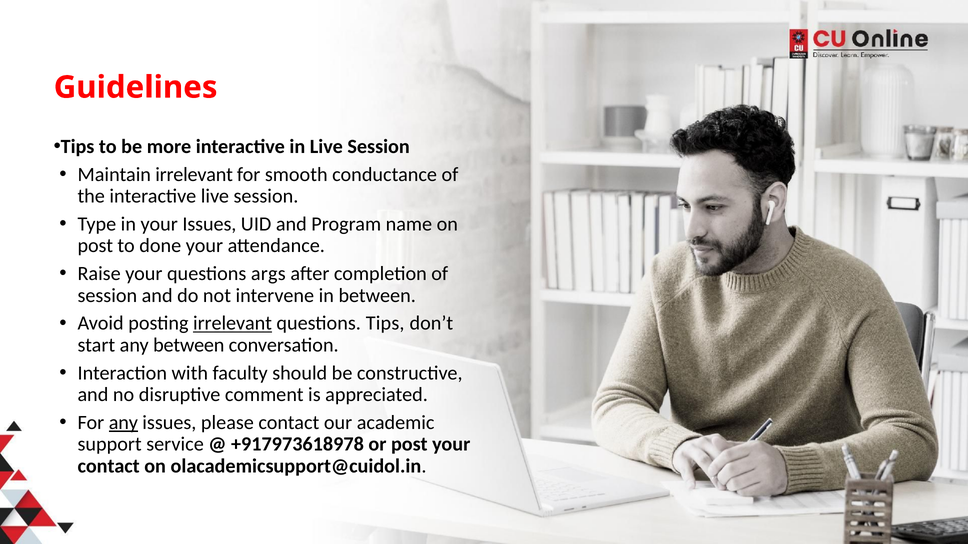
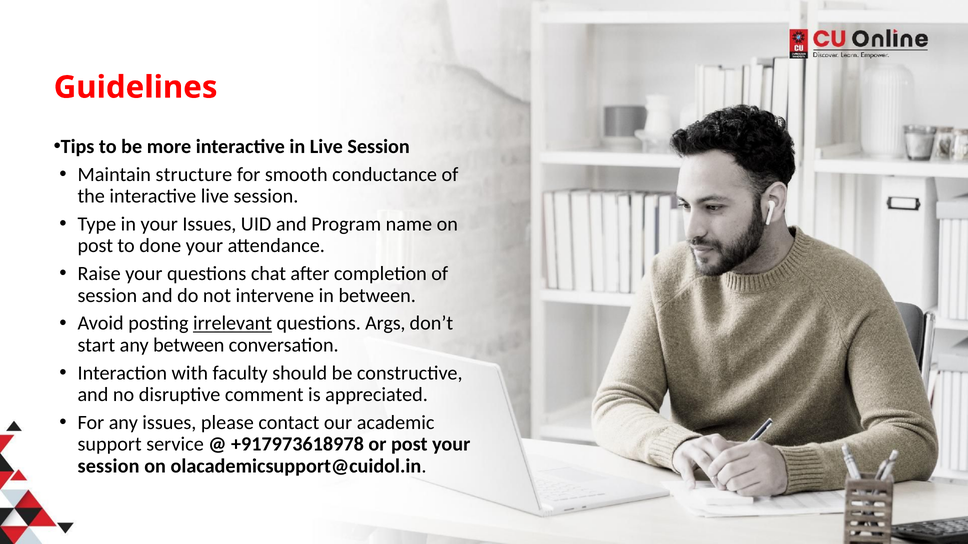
Maintain irrelevant: irrelevant -> structure (194, 175)
args: args -> chat (268, 274)
questions Tips: Tips -> Args (385, 324)
any underline: present -> none (123, 423)
contact: contact -> session (109, 467)
